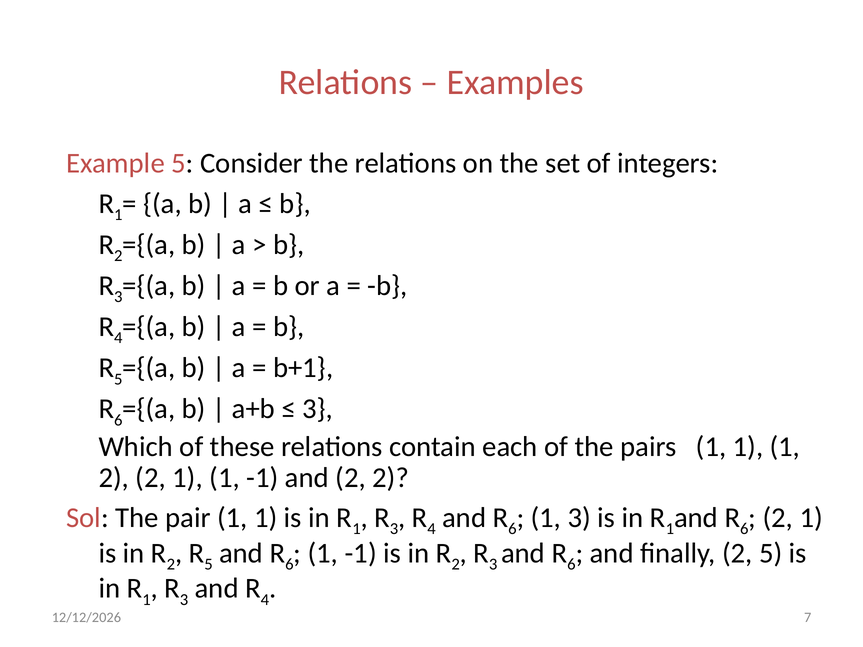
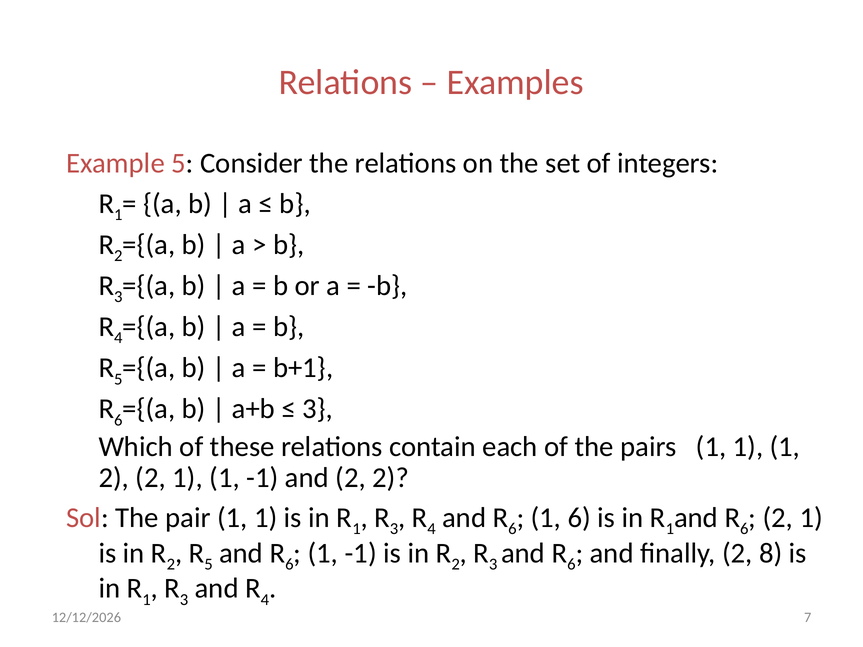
1 3: 3 -> 6 (579, 518)
2 5: 5 -> 8 (771, 553)
